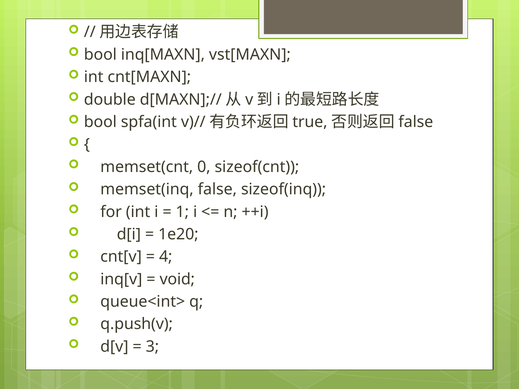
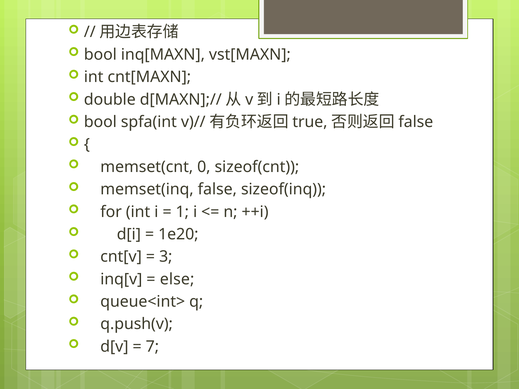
4: 4 -> 3 (166, 257)
void: void -> else (177, 279)
3: 3 -> 7 (152, 347)
